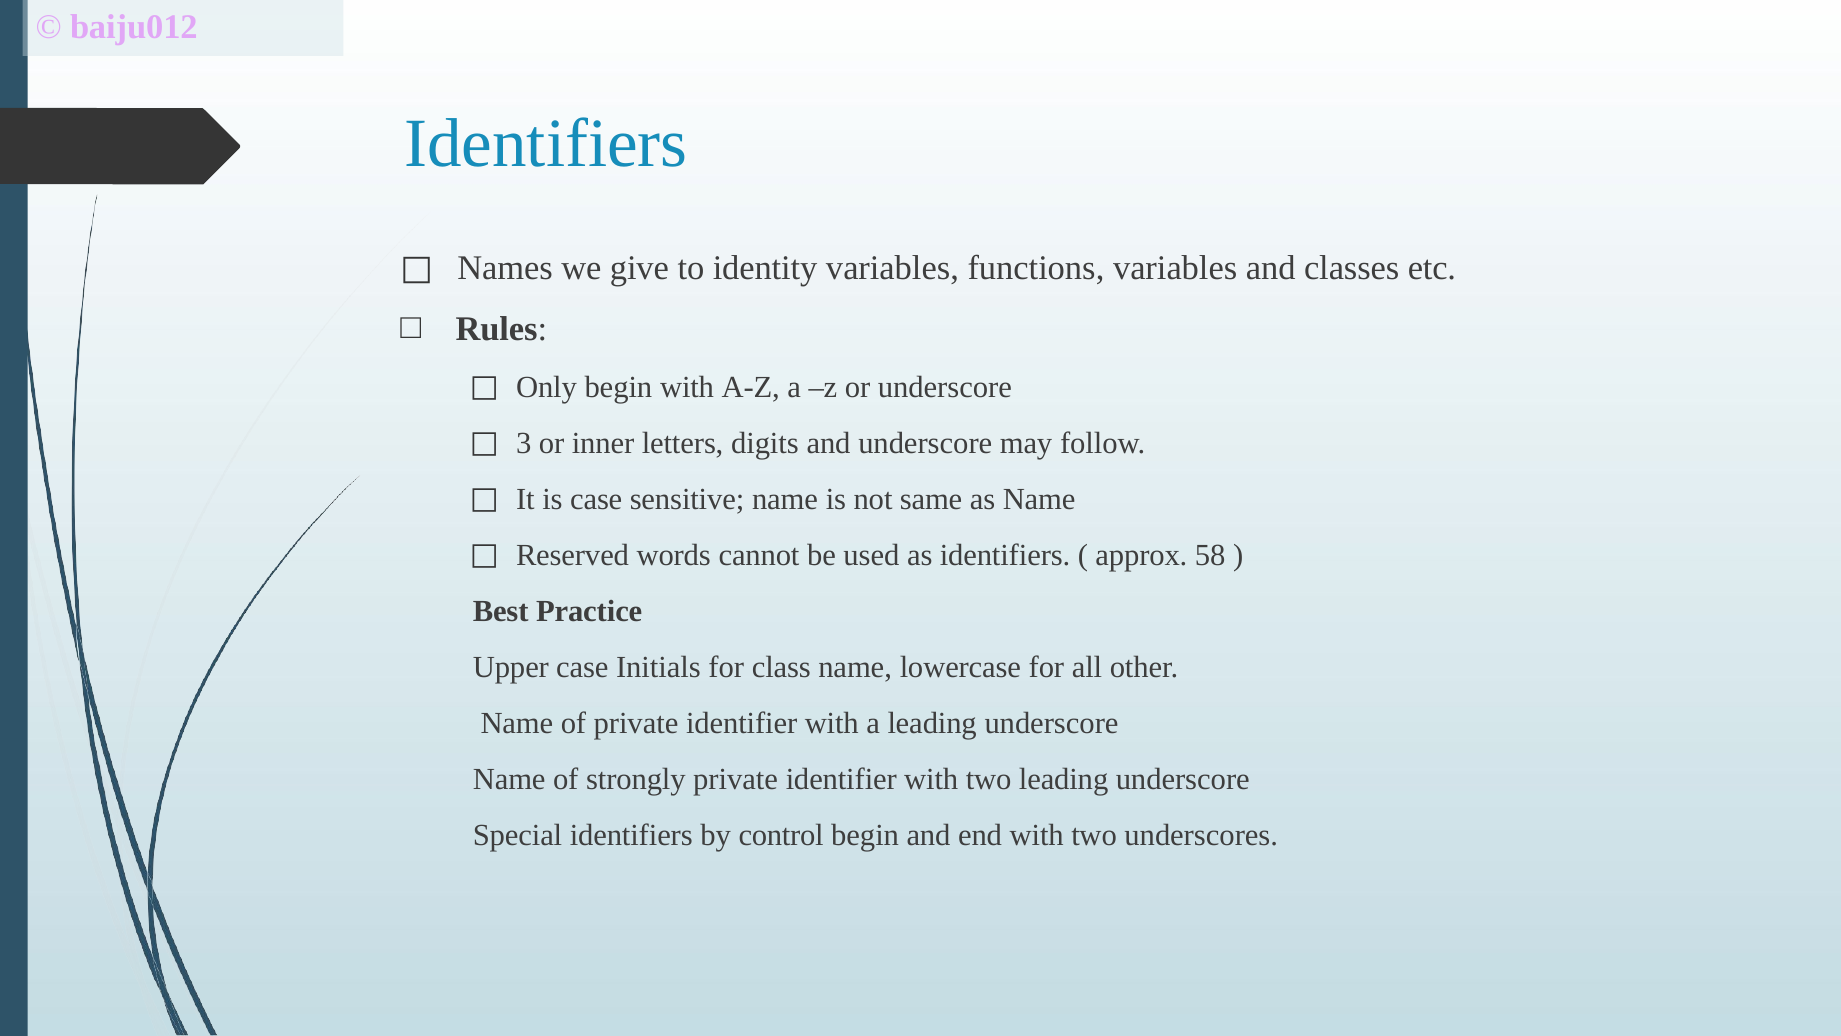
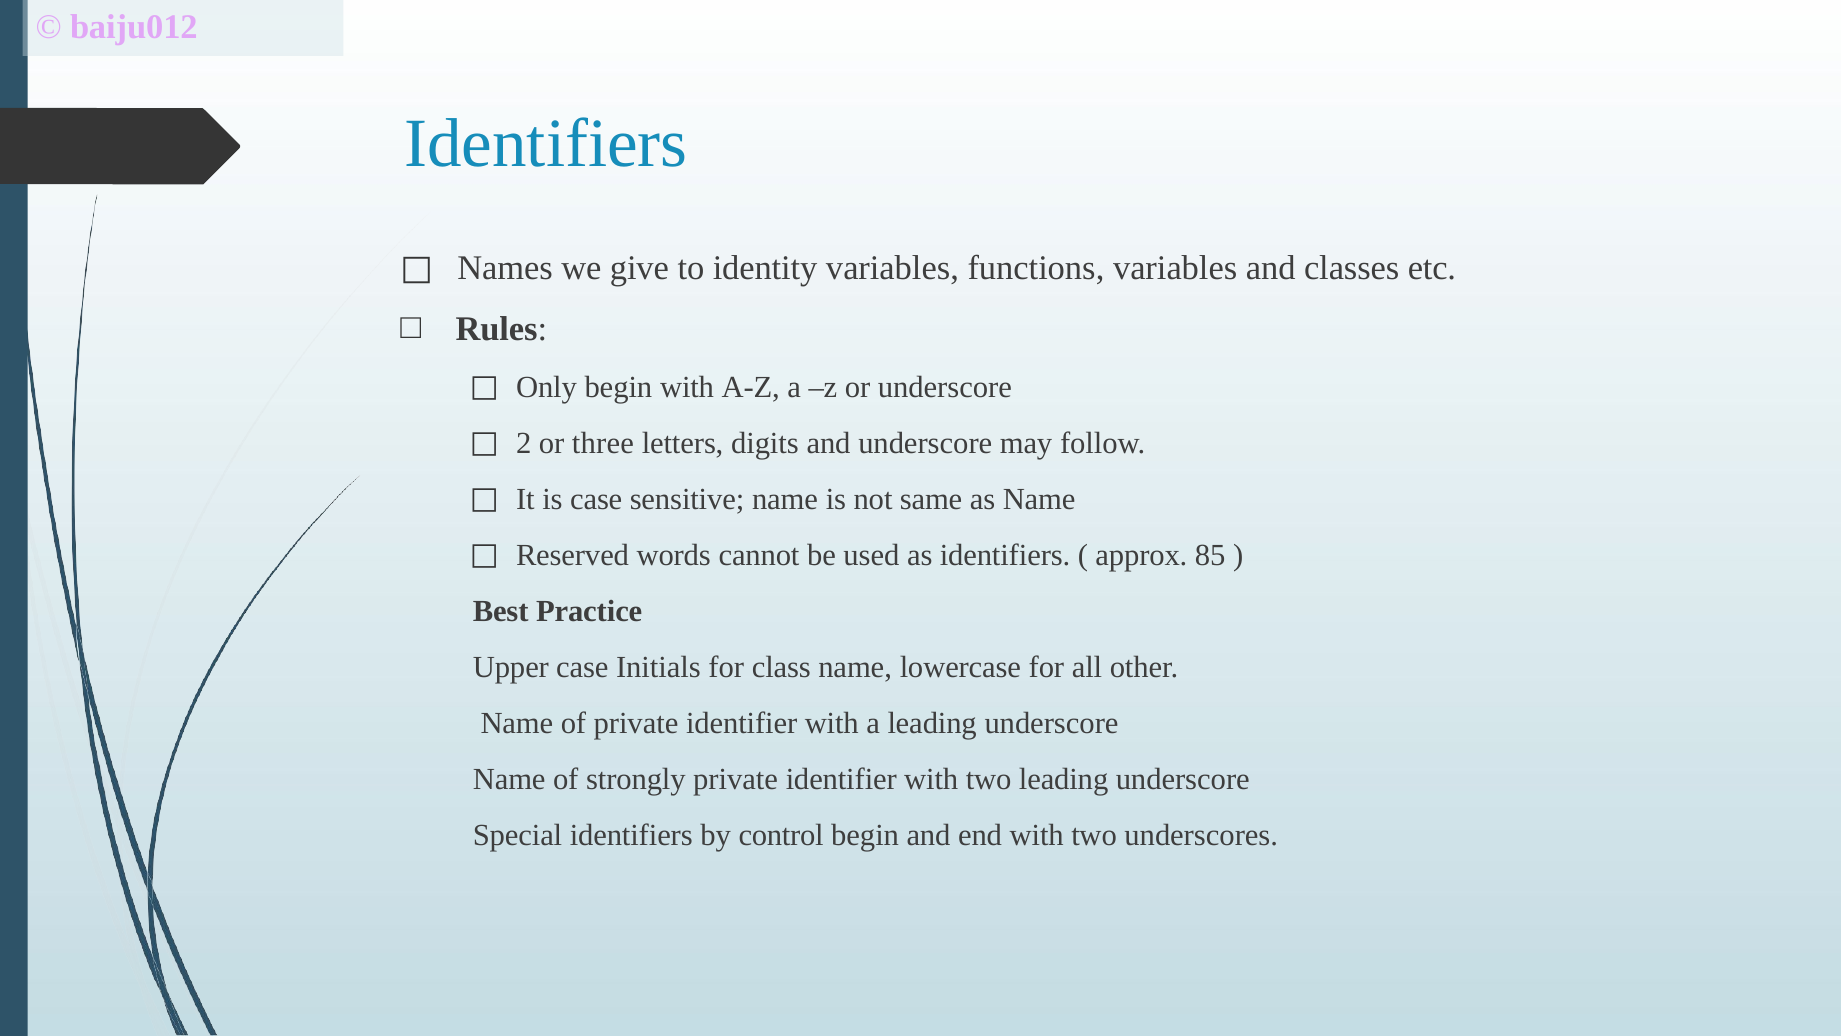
3: 3 -> 2 (524, 443)
inner: inner -> three (603, 443)
58: 58 -> 85 (1210, 555)
